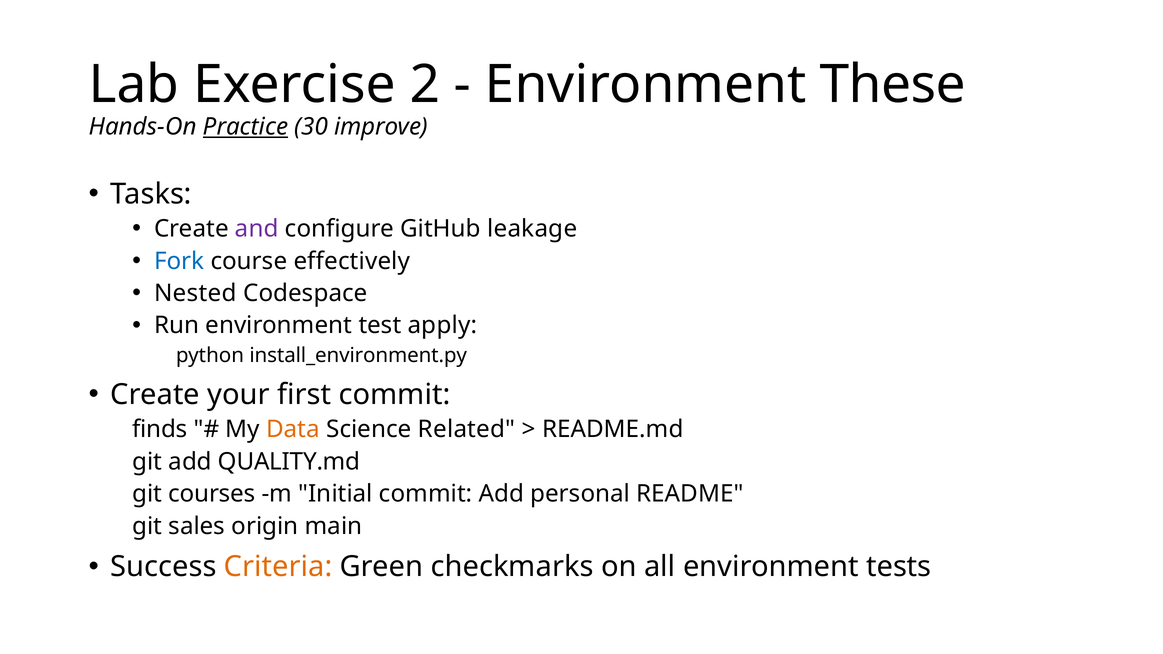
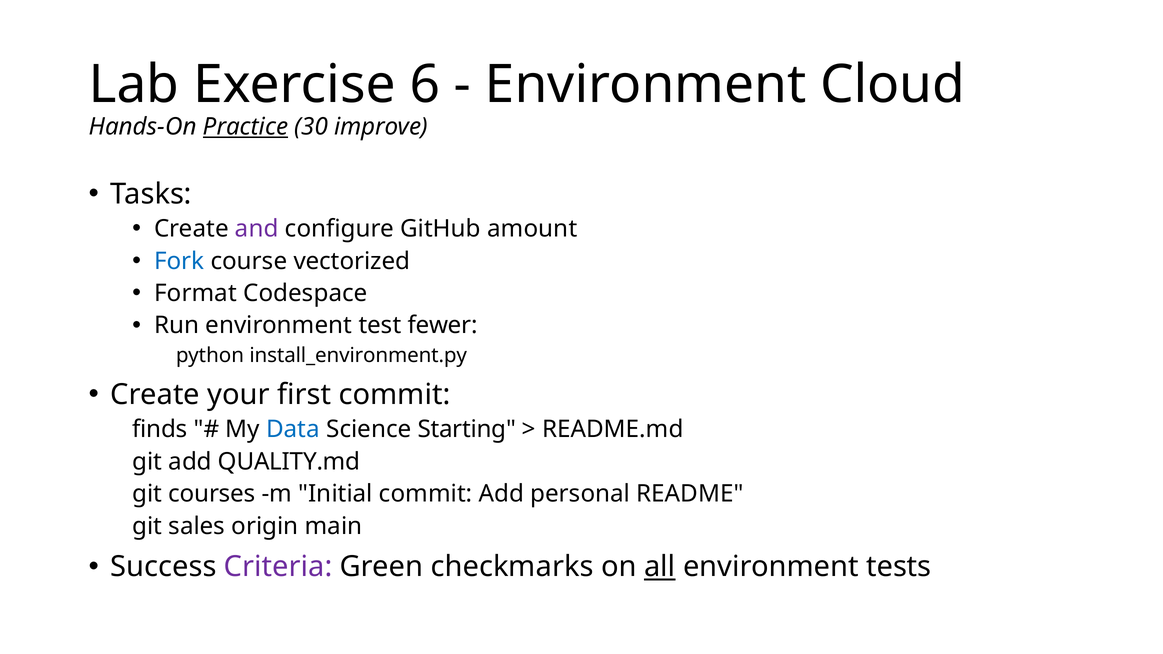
2: 2 -> 6 (425, 85)
These: These -> Cloud (893, 85)
leakage: leakage -> amount (532, 229)
effectively: effectively -> vectorized (352, 261)
Nested: Nested -> Format (195, 293)
apply: apply -> fewer (443, 326)
Data colour: orange -> blue (293, 430)
Related: Related -> Starting (467, 430)
Criteria colour: orange -> purple (278, 567)
all underline: none -> present (660, 567)
